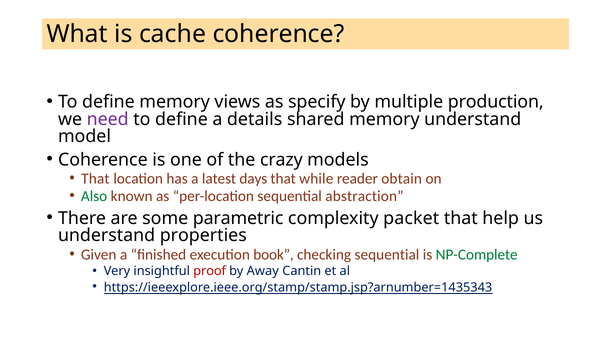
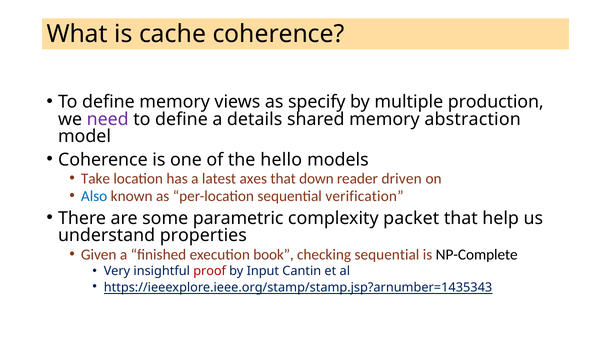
memory understand: understand -> abstraction (473, 119)
crazy: crazy -> hello (281, 160)
That: That -> Take (95, 179)
days: days -> axes (253, 179)
while: while -> down (316, 179)
obtain: obtain -> driven (402, 179)
Also colour: green -> blue (94, 196)
abstraction: abstraction -> verification (364, 196)
NP-Complete colour: green -> black (477, 254)
Away: Away -> Input (263, 271)
